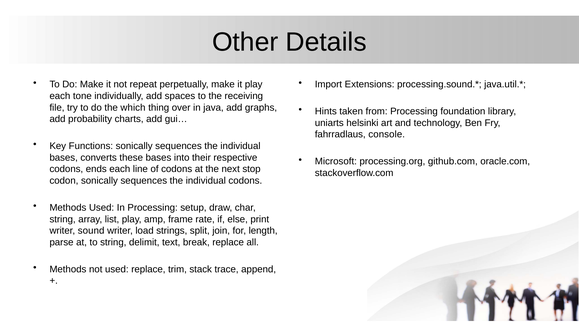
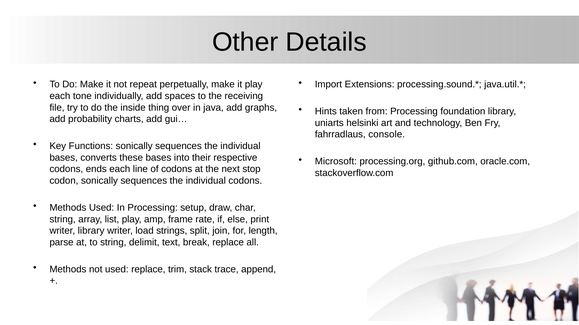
which: which -> inside (133, 108)
writer sound: sound -> library (91, 231)
